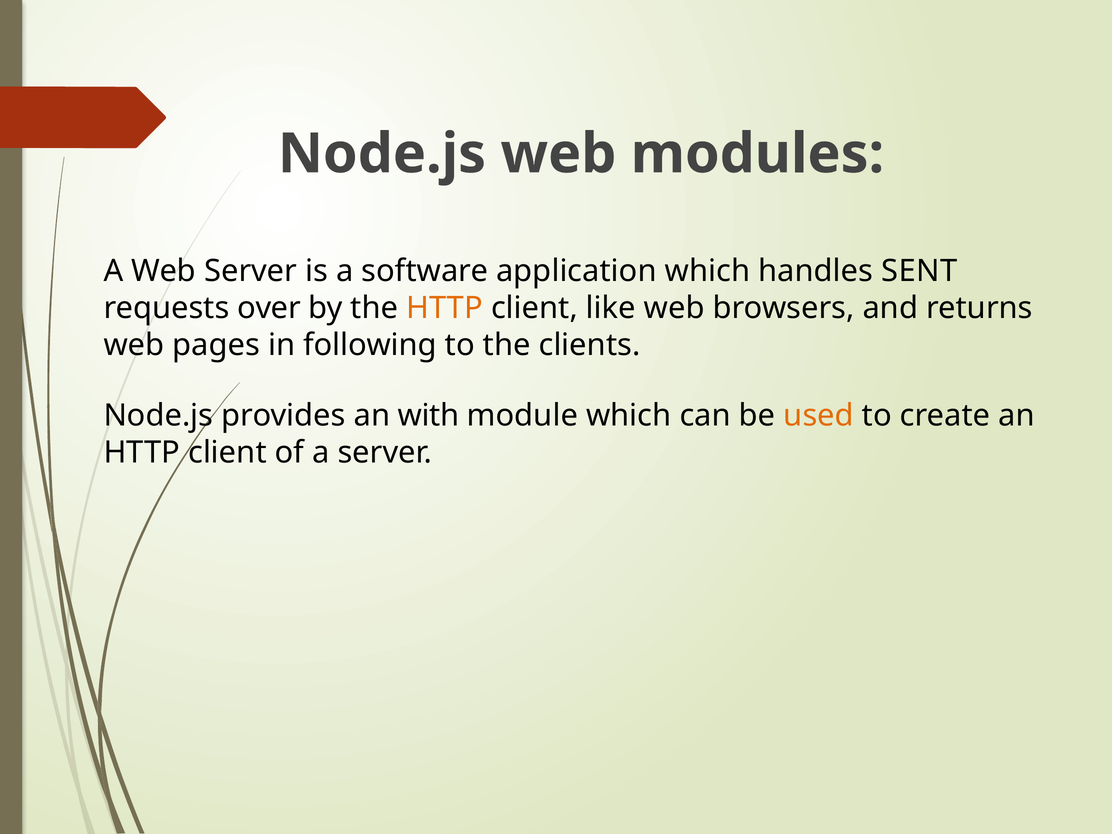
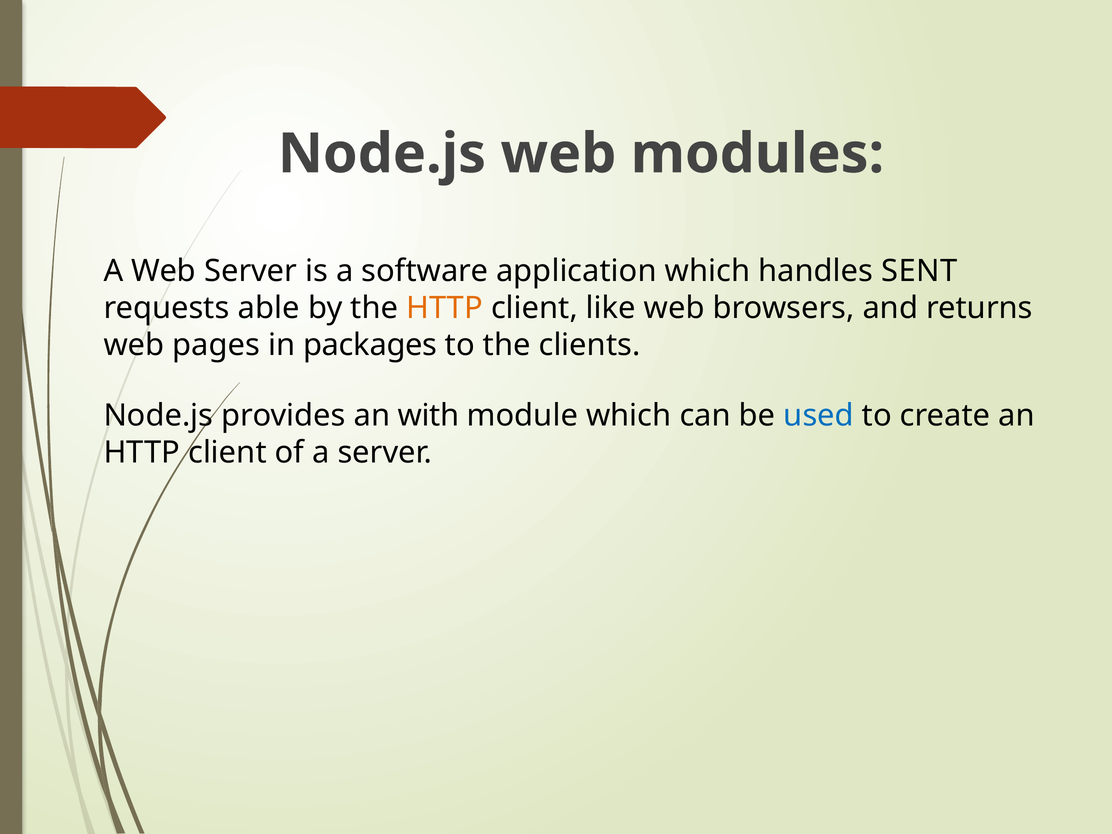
over: over -> able (269, 308)
following: following -> packages (370, 345)
used colour: orange -> blue (819, 415)
